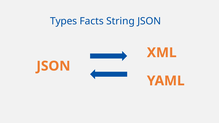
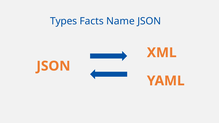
String: String -> Name (120, 21)
